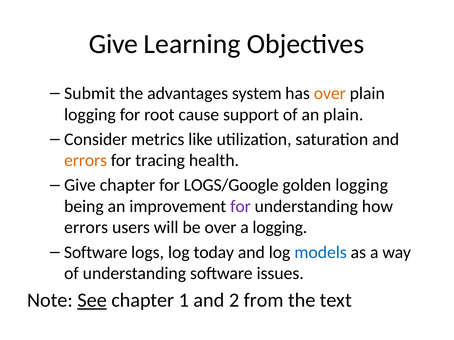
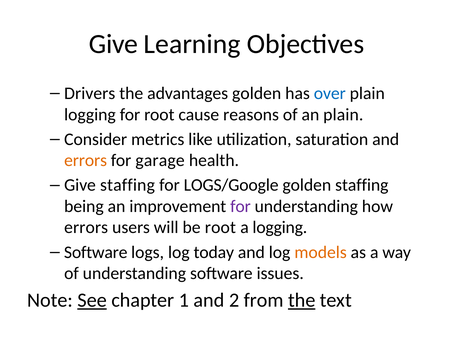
Submit: Submit -> Drivers (90, 94)
advantages system: system -> golden (257, 94)
over colour: orange -> blue (330, 94)
support: support -> reasons (251, 115)
tracing: tracing -> garage (160, 161)
Give chapter: chapter -> staffing (127, 185)
golden logging: logging -> staffing (362, 185)
be over: over -> root (220, 228)
models colour: blue -> orange (321, 253)
the underline: none -> present (302, 301)
